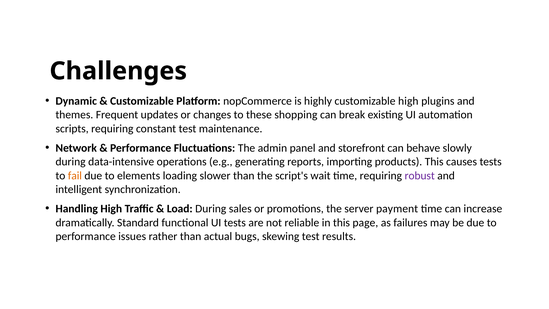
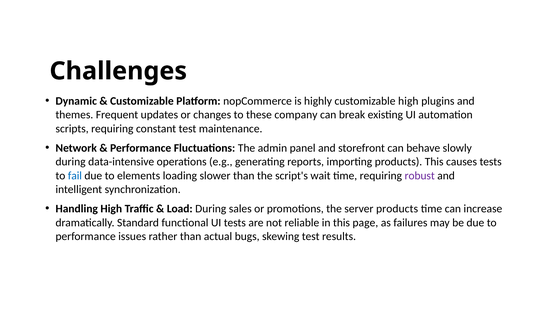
shopping: shopping -> company (296, 115)
fail colour: orange -> blue (75, 175)
server payment: payment -> products (397, 209)
